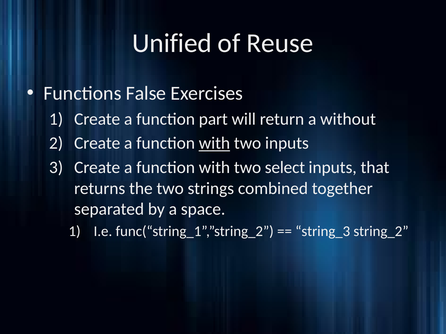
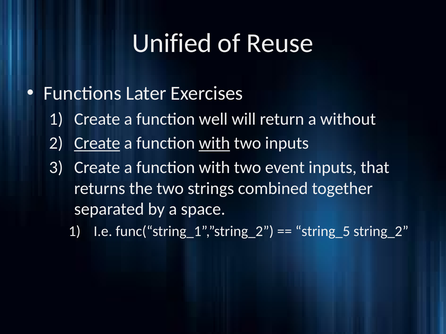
False: False -> Later (146, 94)
part: part -> well (213, 119)
Create underline: none -> present (97, 143)
select: select -> event (285, 168)
string_3: string_3 -> string_5 (323, 232)
